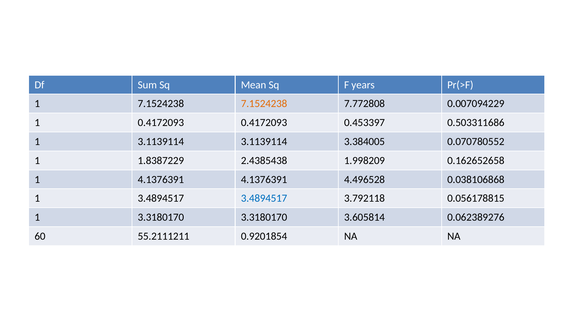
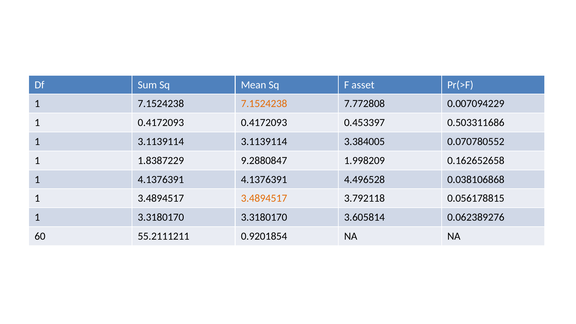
years: years -> asset (363, 85)
2.4385438: 2.4385438 -> 9.2880847 (264, 161)
3.4894517 colour: blue -> orange (264, 198)
